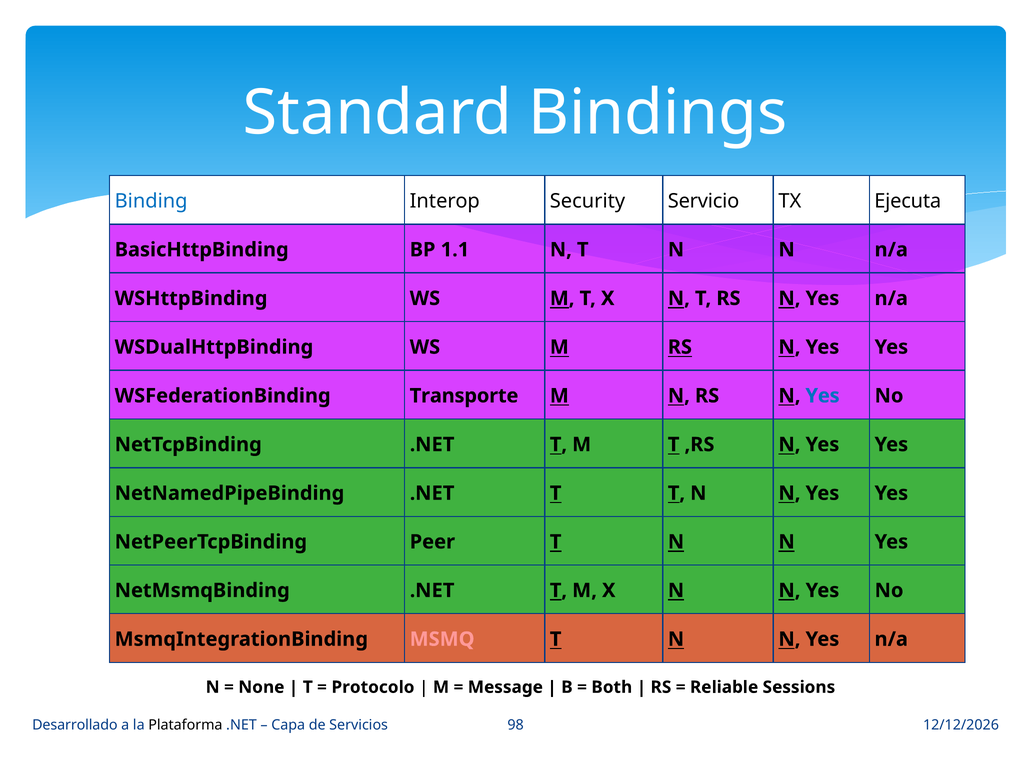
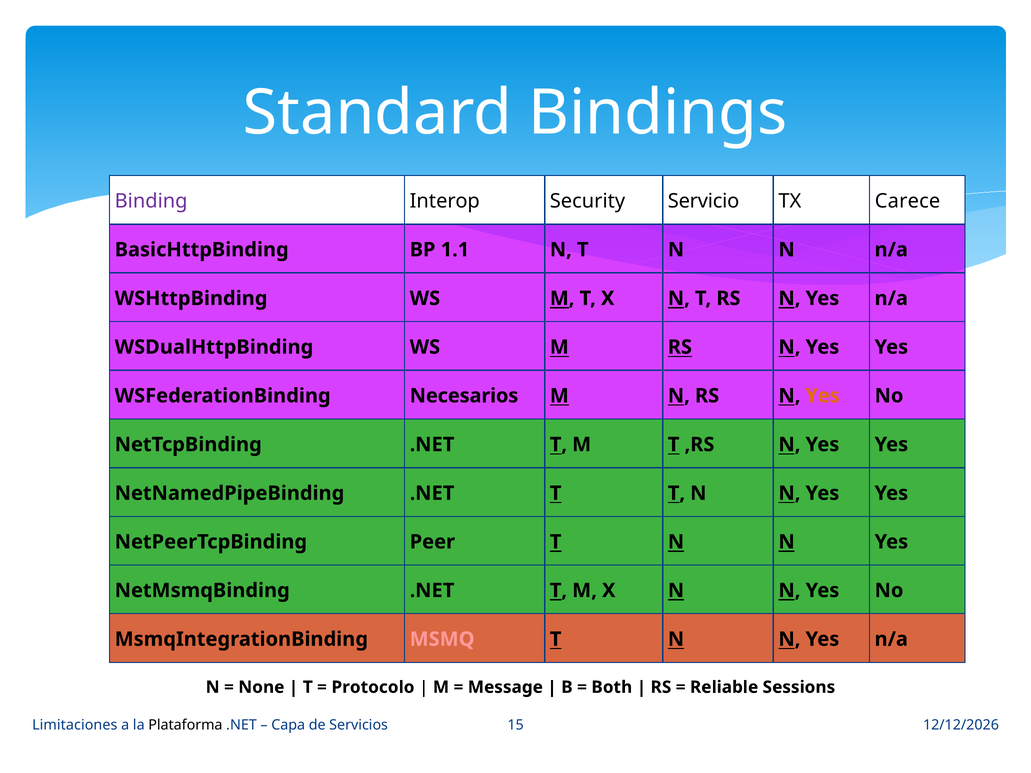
Binding colour: blue -> purple (151, 201)
Ejecuta: Ejecuta -> Carece (908, 201)
Transporte: Transporte -> Necesarios (464, 396)
Yes colour: blue -> orange (823, 396)
Desarrollado: Desarrollado -> Limitaciones (75, 725)
98: 98 -> 15 (516, 725)
